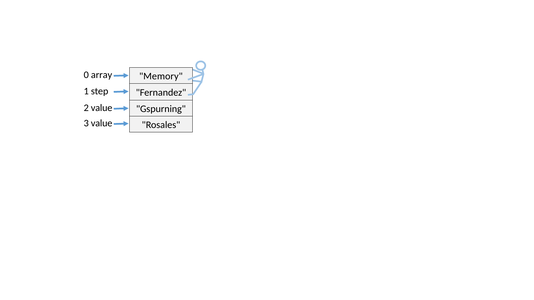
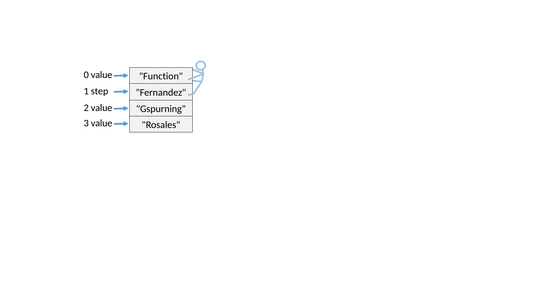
0 array: array -> value (102, 75)
Memory: Memory -> Function (161, 76)
